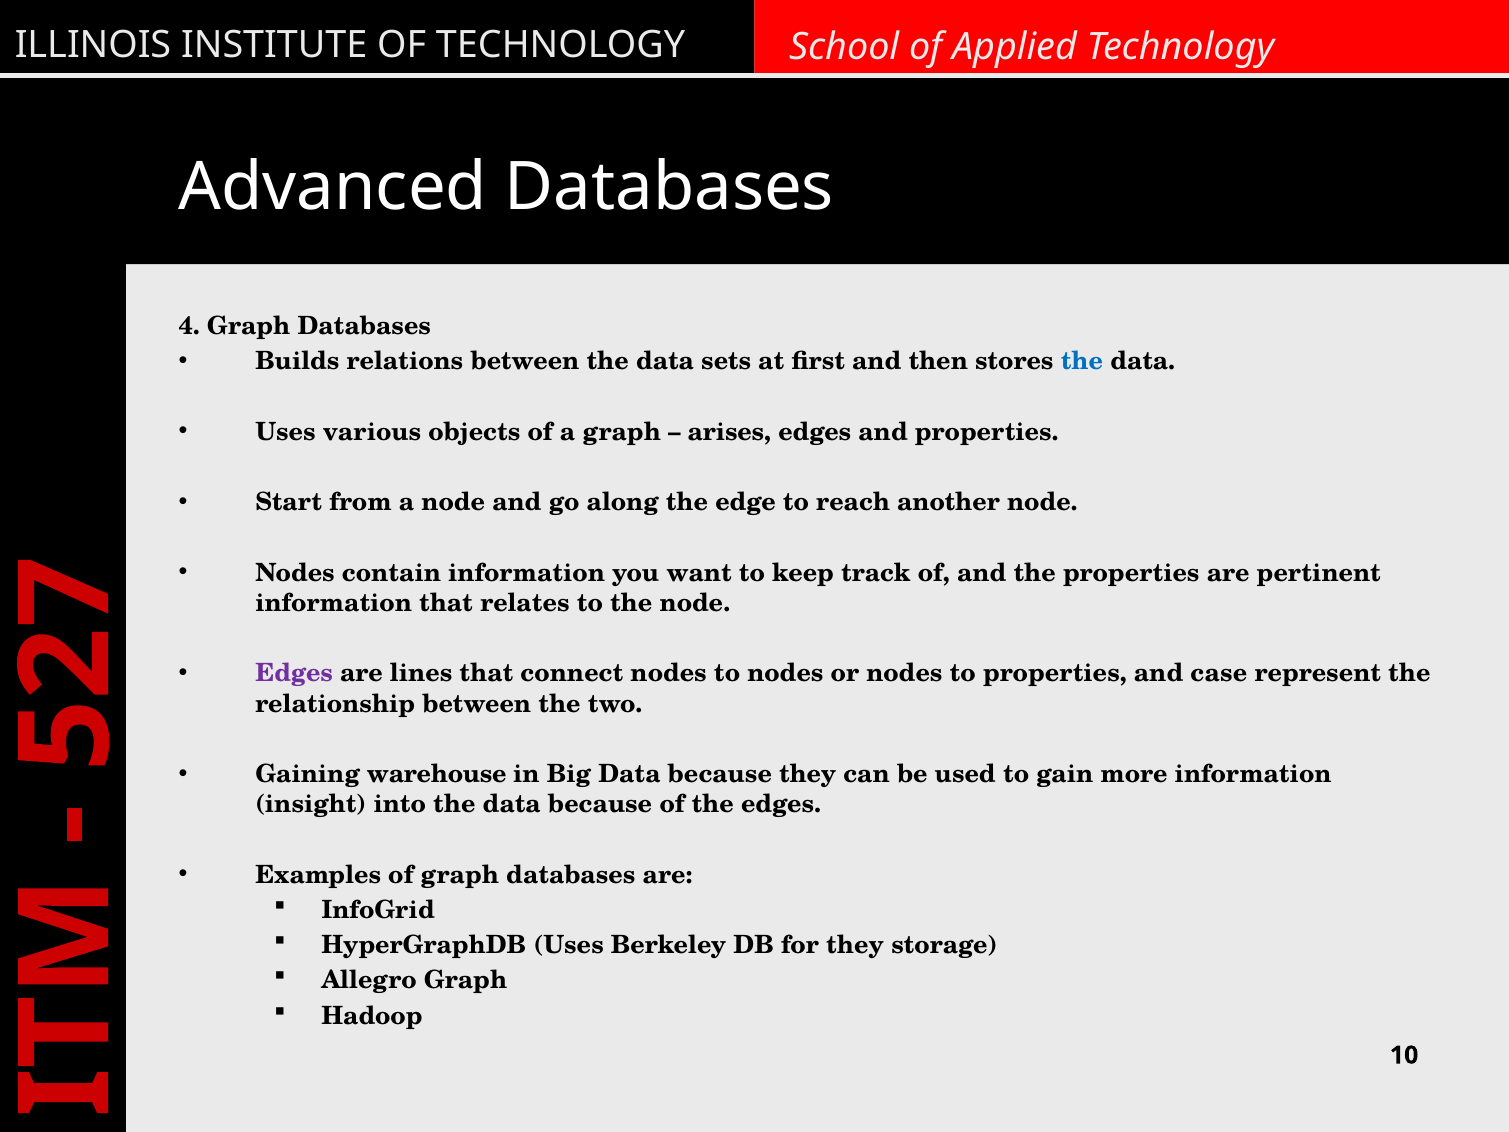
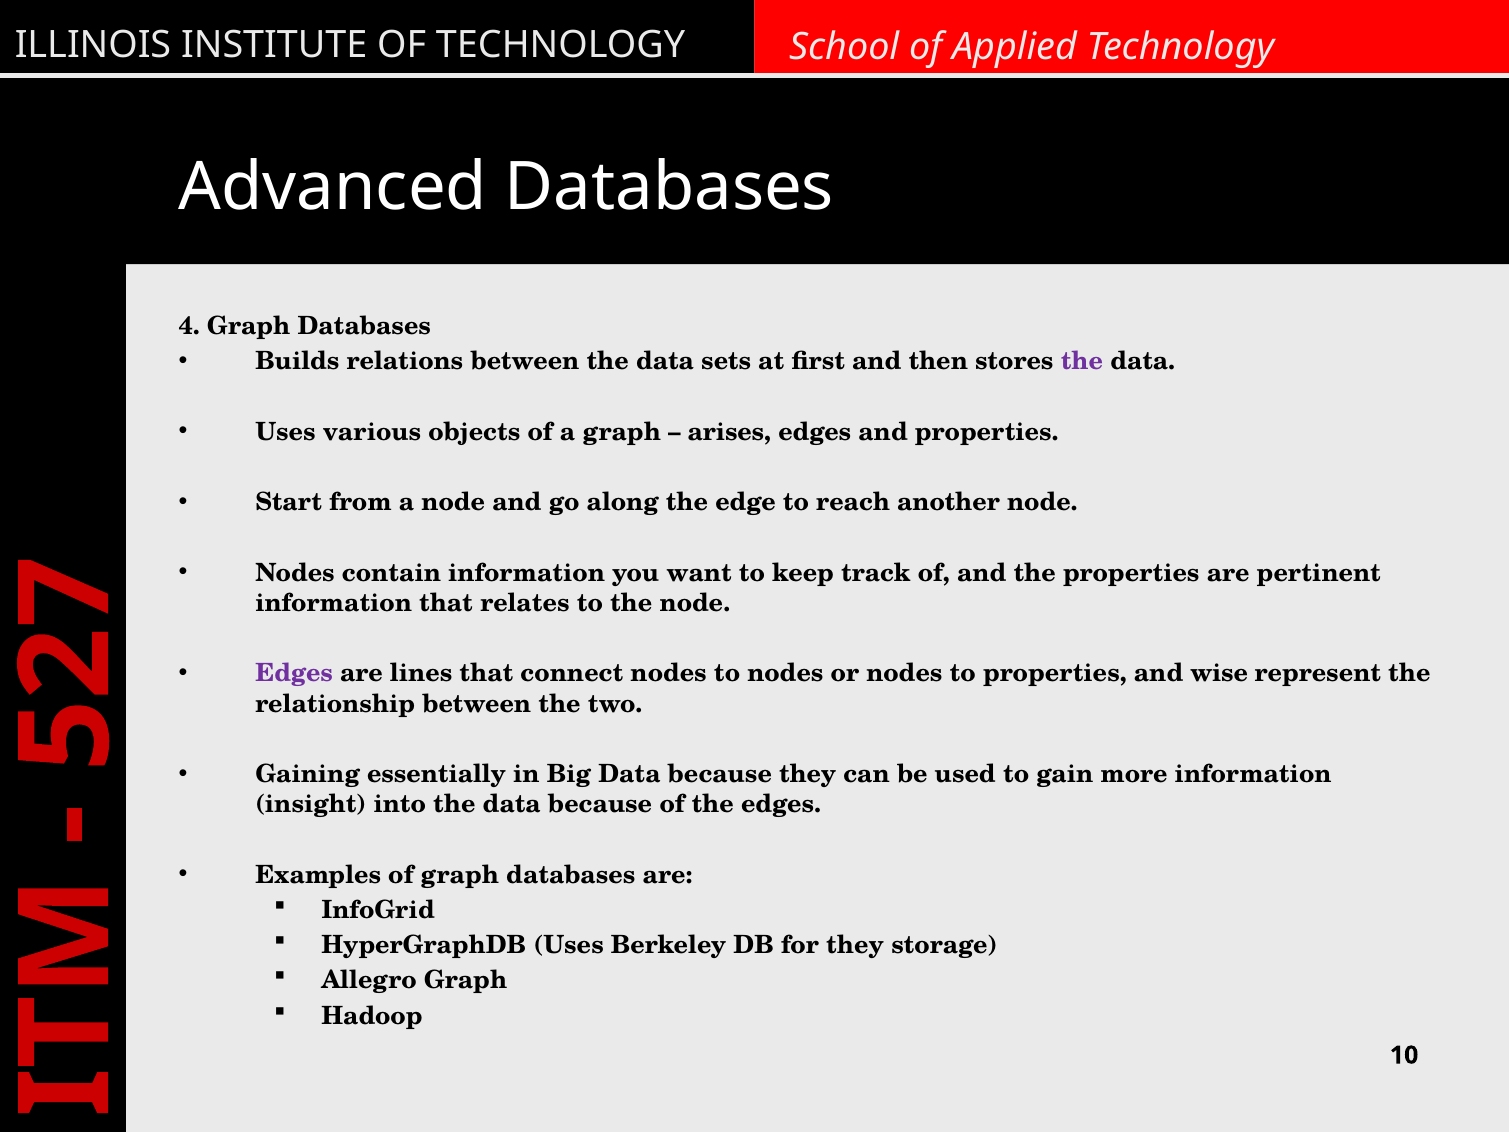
the colour: blue -> purple (1082, 361)
case: case -> wise (1219, 673)
warehouse: warehouse -> essentially (437, 774)
